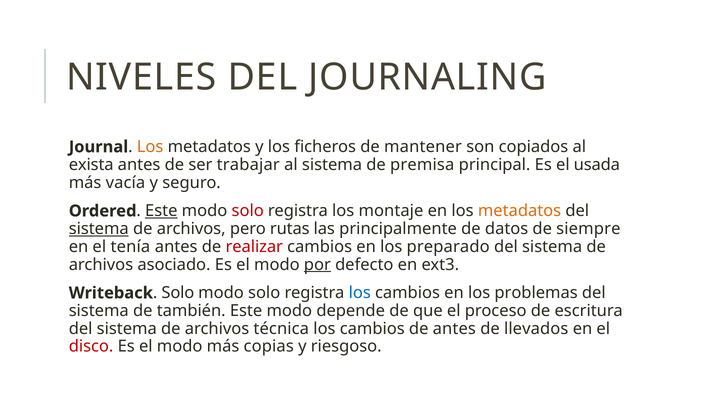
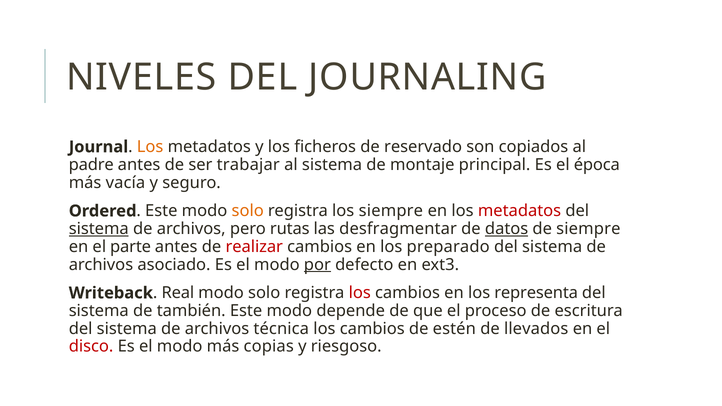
mantener: mantener -> reservado (423, 147)
exista: exista -> padre (91, 165)
premisa: premisa -> montaje (422, 165)
usada: usada -> época (597, 165)
Este underline: present -> none (161, 211)
solo colour: red -> orange (248, 211)
los montaje: montaje -> siempre (391, 211)
metadatos colour: orange -> red (520, 211)
principalmente: principalmente -> desfragmentar (398, 229)
datos underline: none -> present (507, 229)
tenía: tenía -> parte (131, 247)
Solo: Solo -> Real (178, 293)
los colour: blue -> red (360, 293)
problemas: problemas -> representa (536, 293)
de antes: antes -> estén (454, 329)
